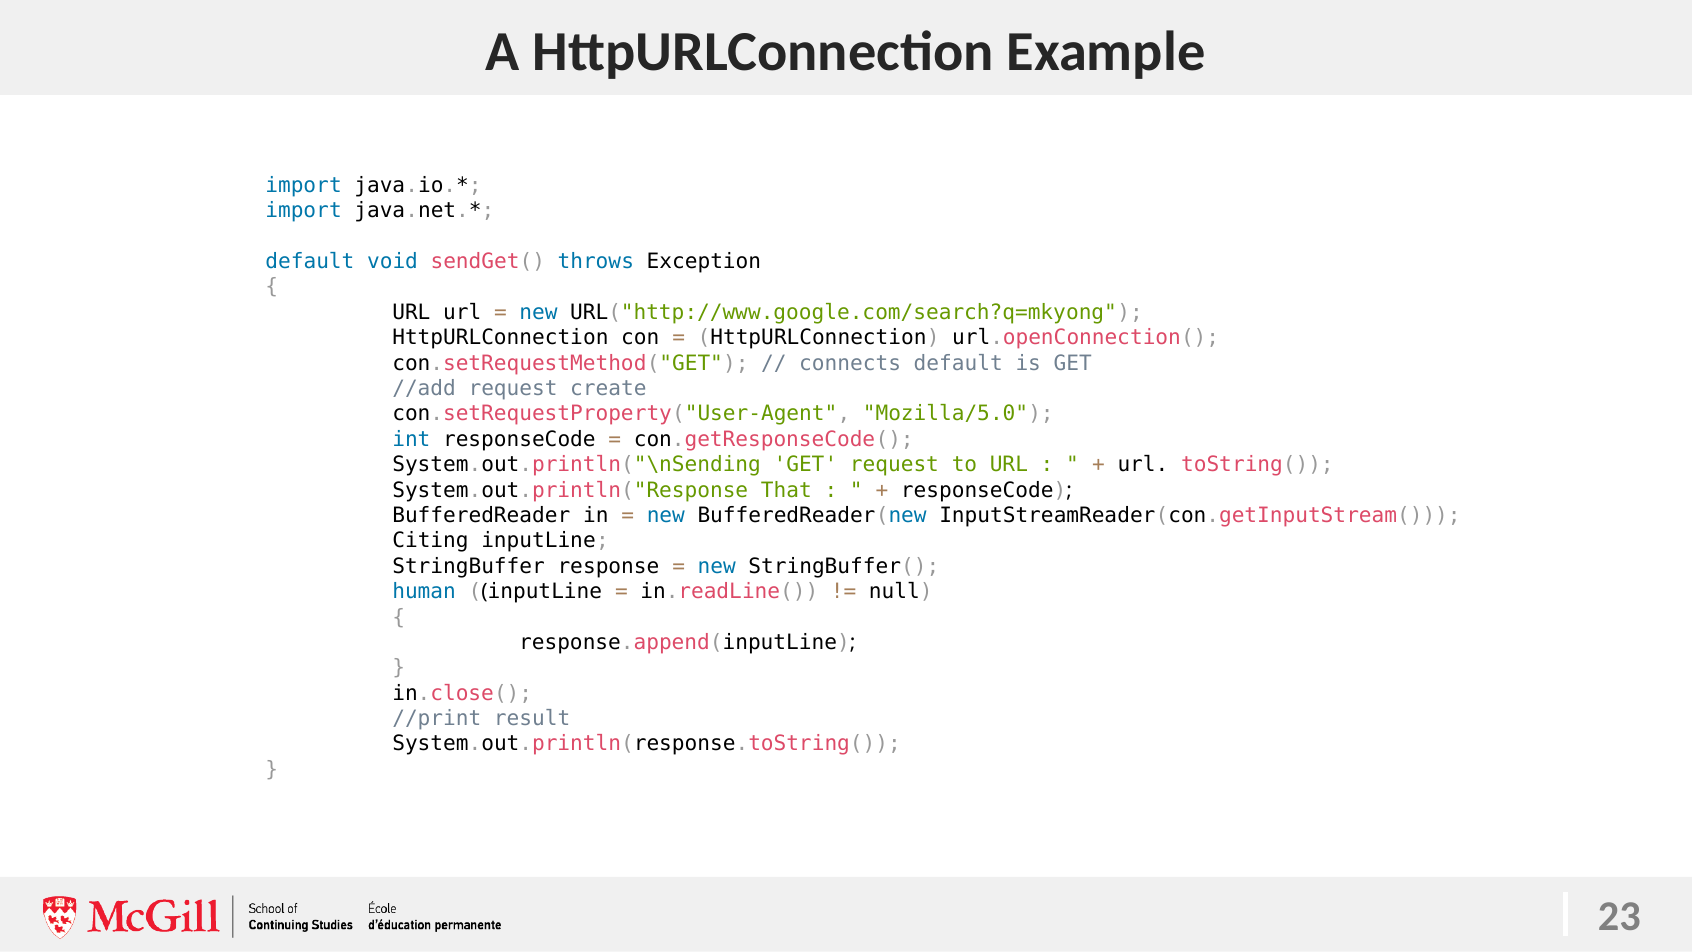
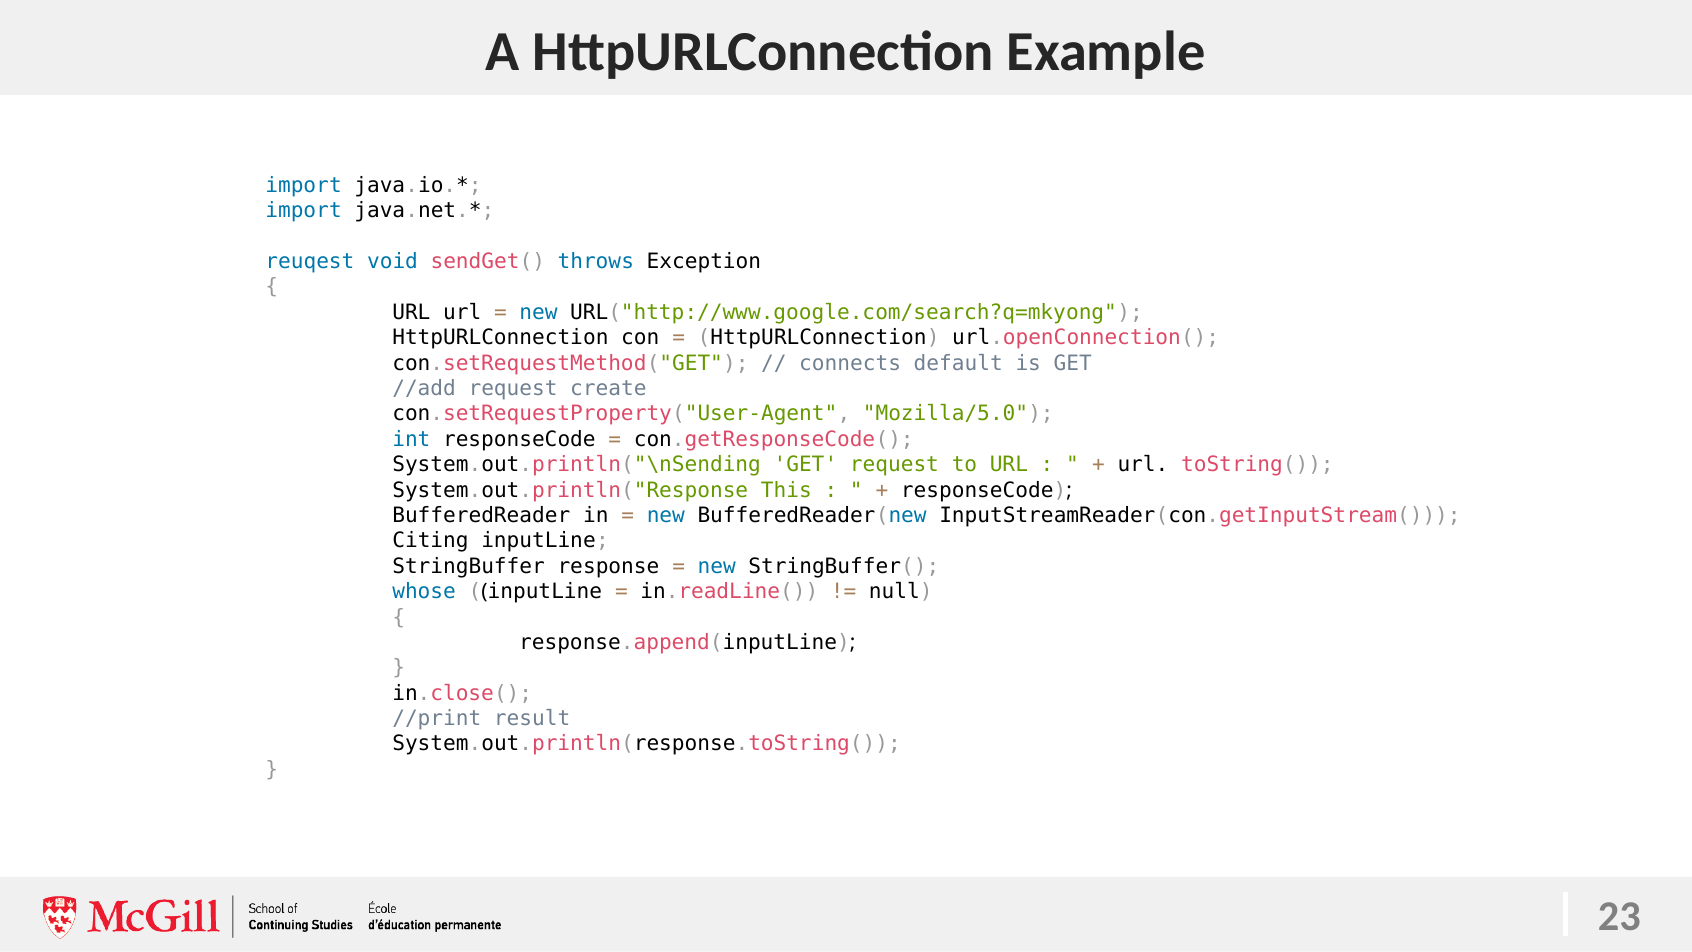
default: default -> reuqest (310, 262)
That: That -> This (786, 490)
human: human -> whose (424, 591)
